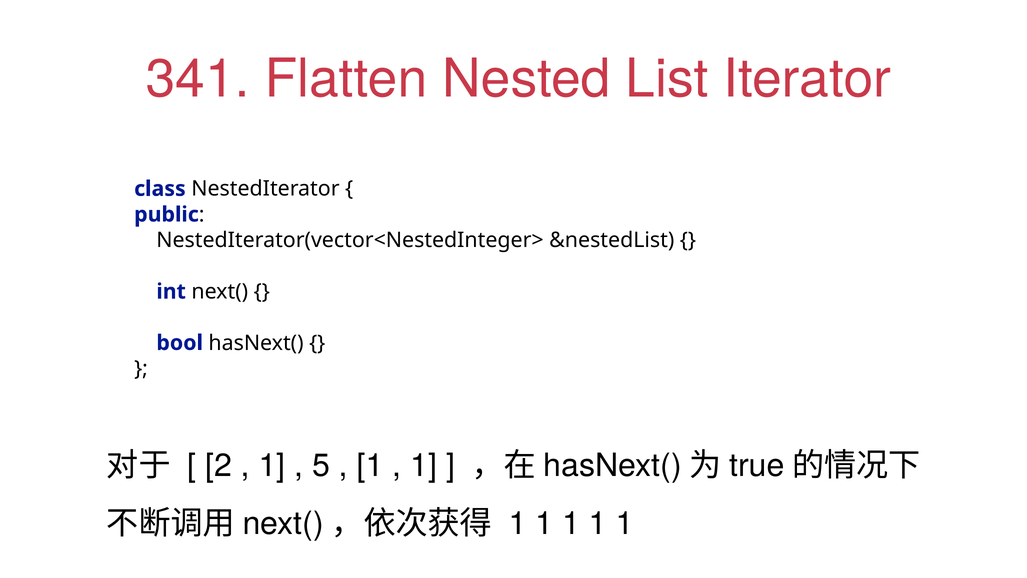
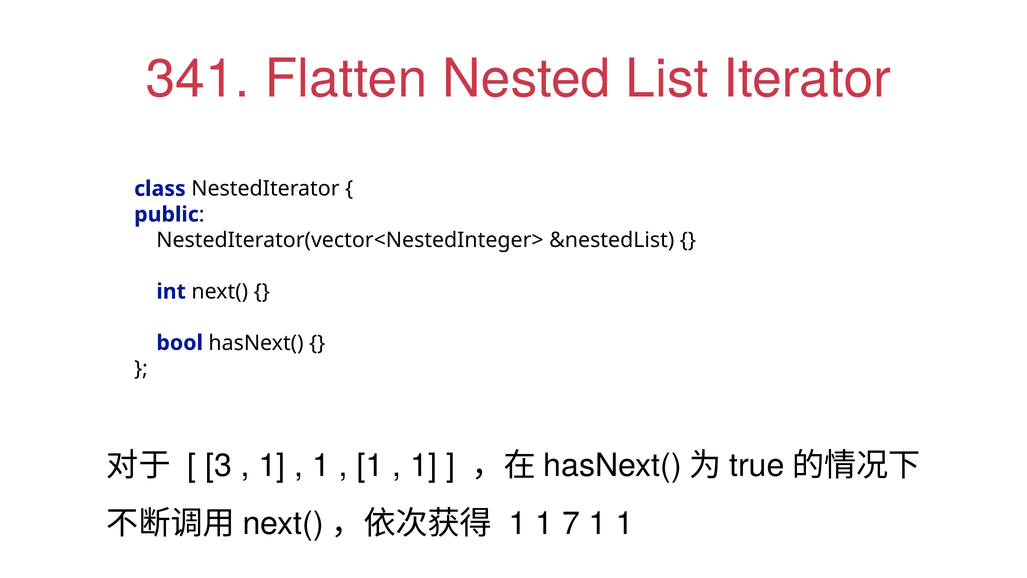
2: 2 -> 3 (218, 465)
5: 5 -> 1 (321, 465)
1: 1 -> 7 (571, 523)
